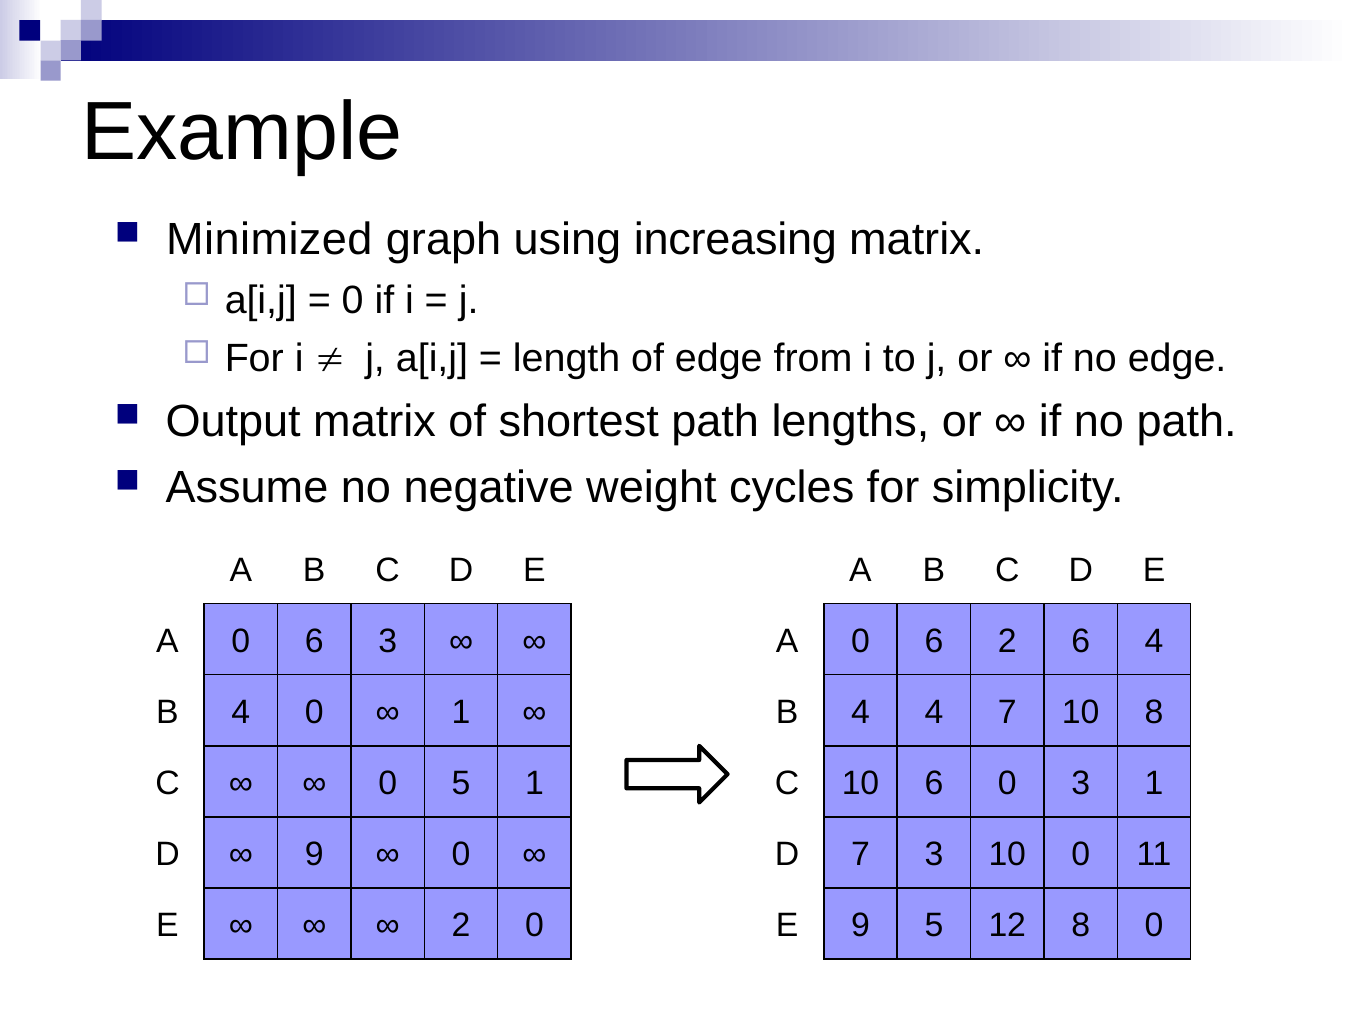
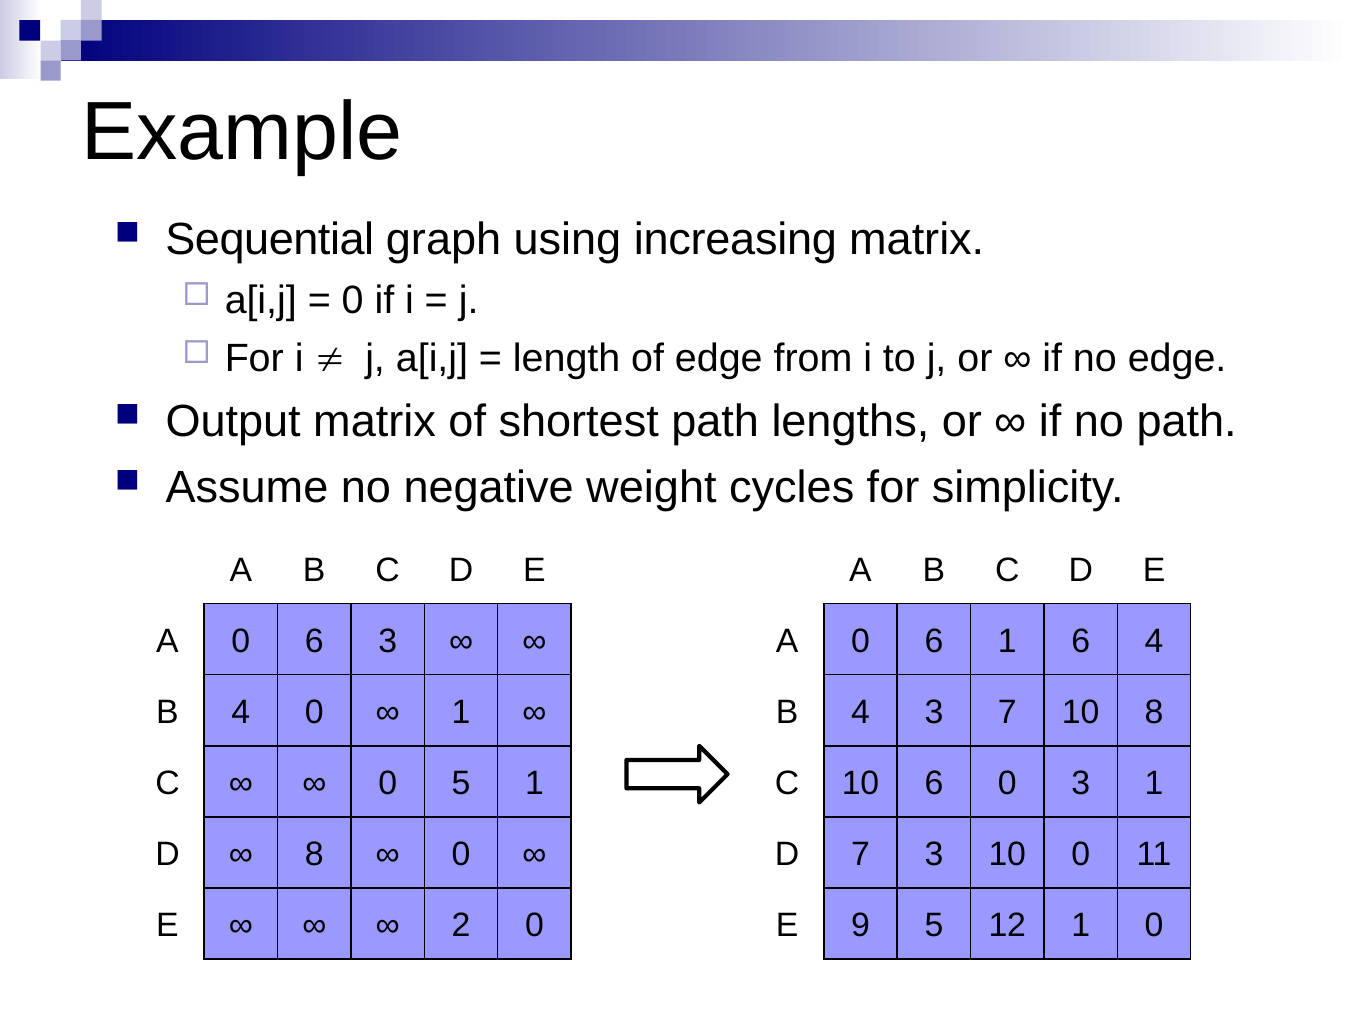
Minimized: Minimized -> Sequential (270, 240)
6 2: 2 -> 1 (1007, 642)
4 4: 4 -> 3 (934, 713)
9: 9 -> 8 (314, 855)
12 8: 8 -> 1 (1081, 926)
